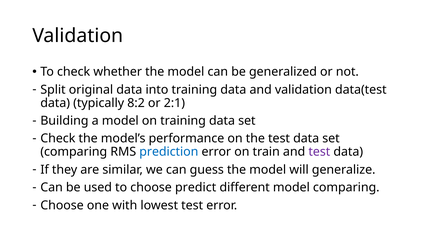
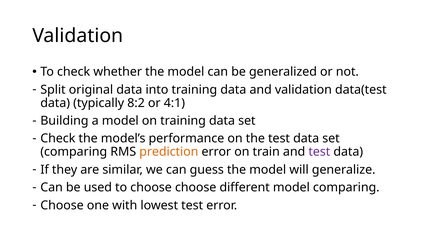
2:1: 2:1 -> 4:1 (174, 103)
prediction colour: blue -> orange (169, 152)
choose predict: predict -> choose (196, 188)
